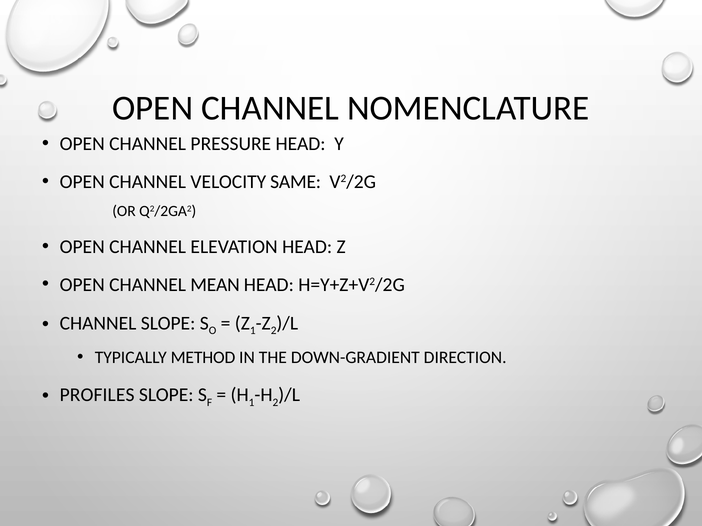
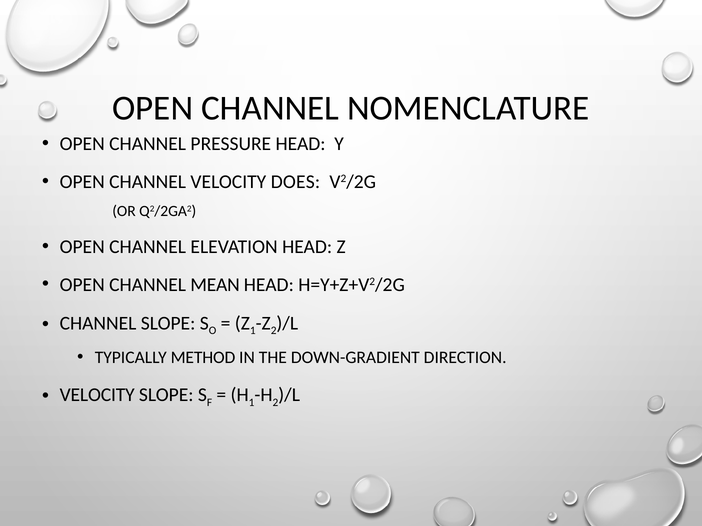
SAME: SAME -> DOES (295, 182)
PROFILES: PROFILES -> VELOCITY (97, 395)
